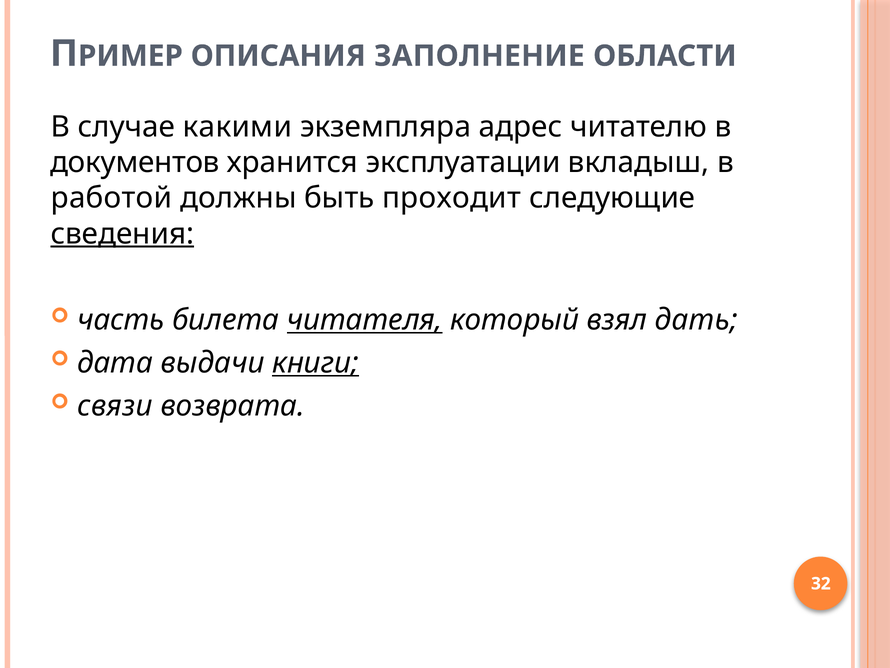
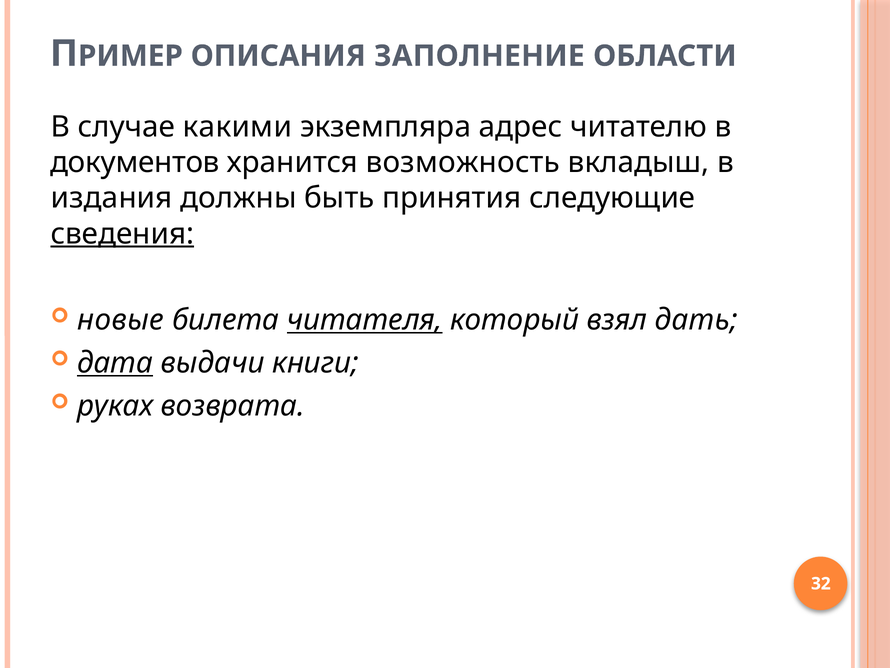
эксплуатации: эксплуатации -> возможность (463, 162)
работой: работой -> издания (112, 198)
проходит: проходит -> принятия (452, 198)
часть: часть -> новые (121, 320)
дата underline: none -> present (115, 363)
книги underline: present -> none (316, 363)
связи: связи -> руках (115, 406)
